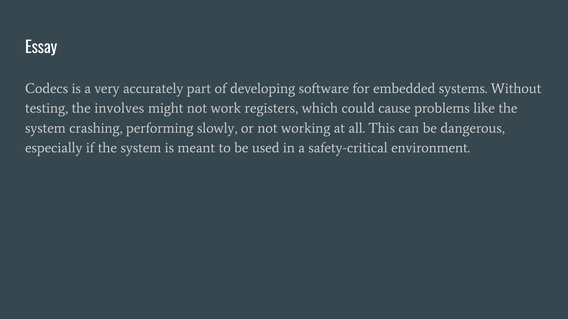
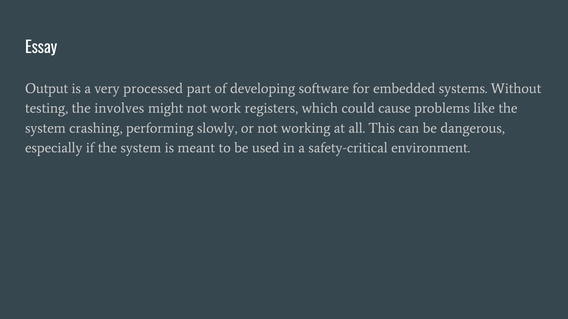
Codecs: Codecs -> Output (47, 89)
accurately: accurately -> processed (153, 89)
